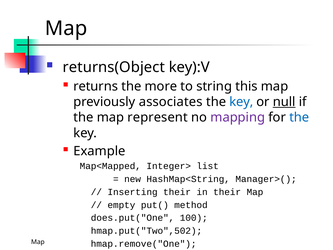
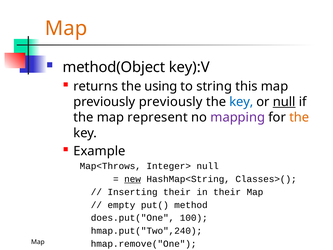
Map colour: black -> orange (66, 28)
returns(Object: returns(Object -> method(Object (114, 67)
more: more -> using (161, 86)
previously associates: associates -> previously (171, 102)
the colour: blue -> orange (299, 117)
Map<Mapped: Map<Mapped -> Map<Throws (110, 166)
Integer> list: list -> null (208, 166)
new underline: none -> present (133, 179)
Manager>(: Manager>( -> Classes>( (266, 179)
hmap.put("Two",502: hmap.put("Two",502 -> hmap.put("Two",240 (146, 231)
